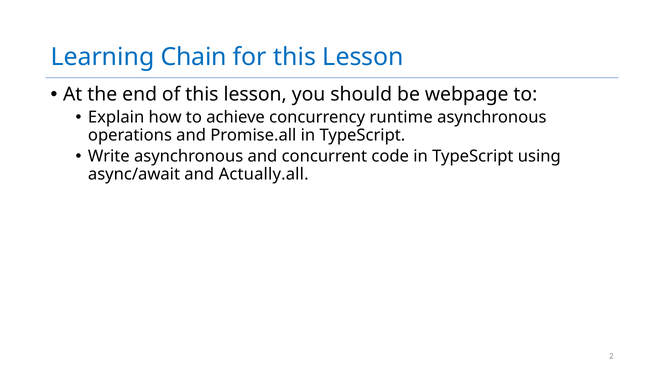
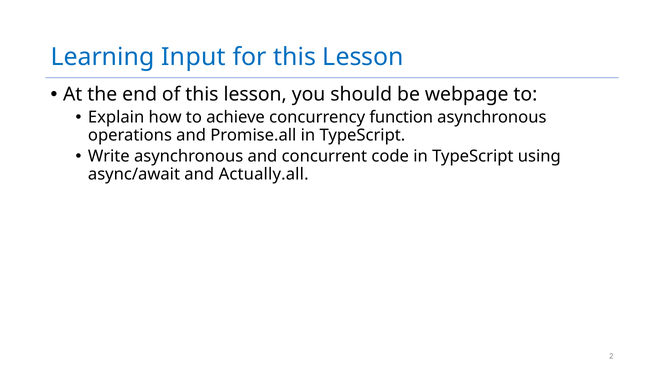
Chain: Chain -> Input (194, 57)
runtime: runtime -> function (401, 117)
